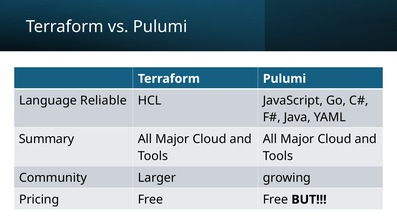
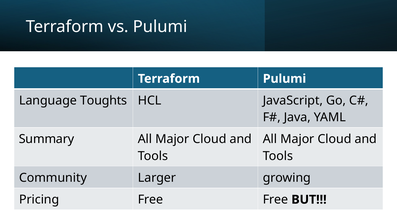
Reliable: Reliable -> Toughts (104, 101)
